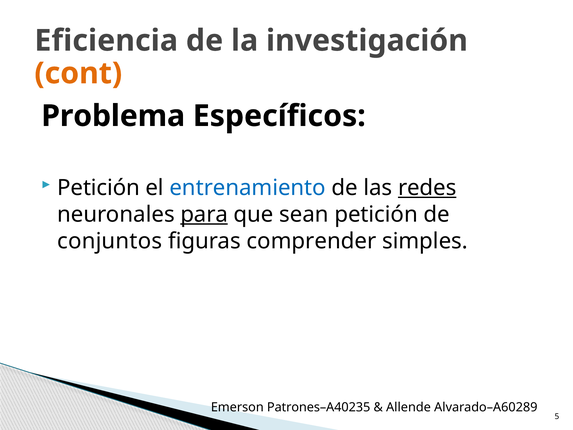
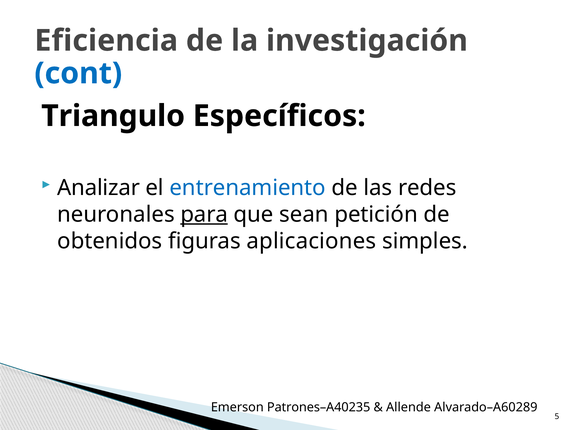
cont colour: orange -> blue (78, 73)
Problema: Problema -> Triangulo (113, 116)
Petición: Petición -> Analizar (99, 188)
redes underline: present -> none (427, 188)
conjuntos: conjuntos -> obtenidos (110, 241)
comprender: comprender -> aplicaciones (311, 241)
